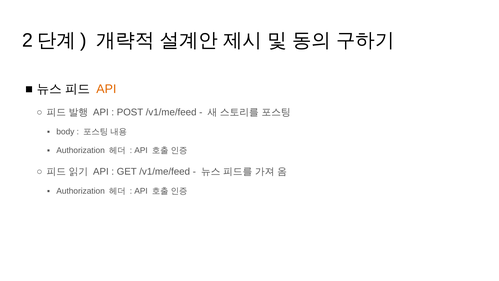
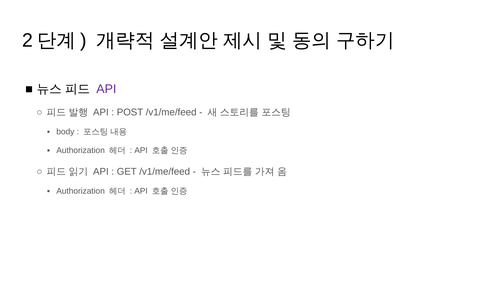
API colour: orange -> purple (106, 89)
